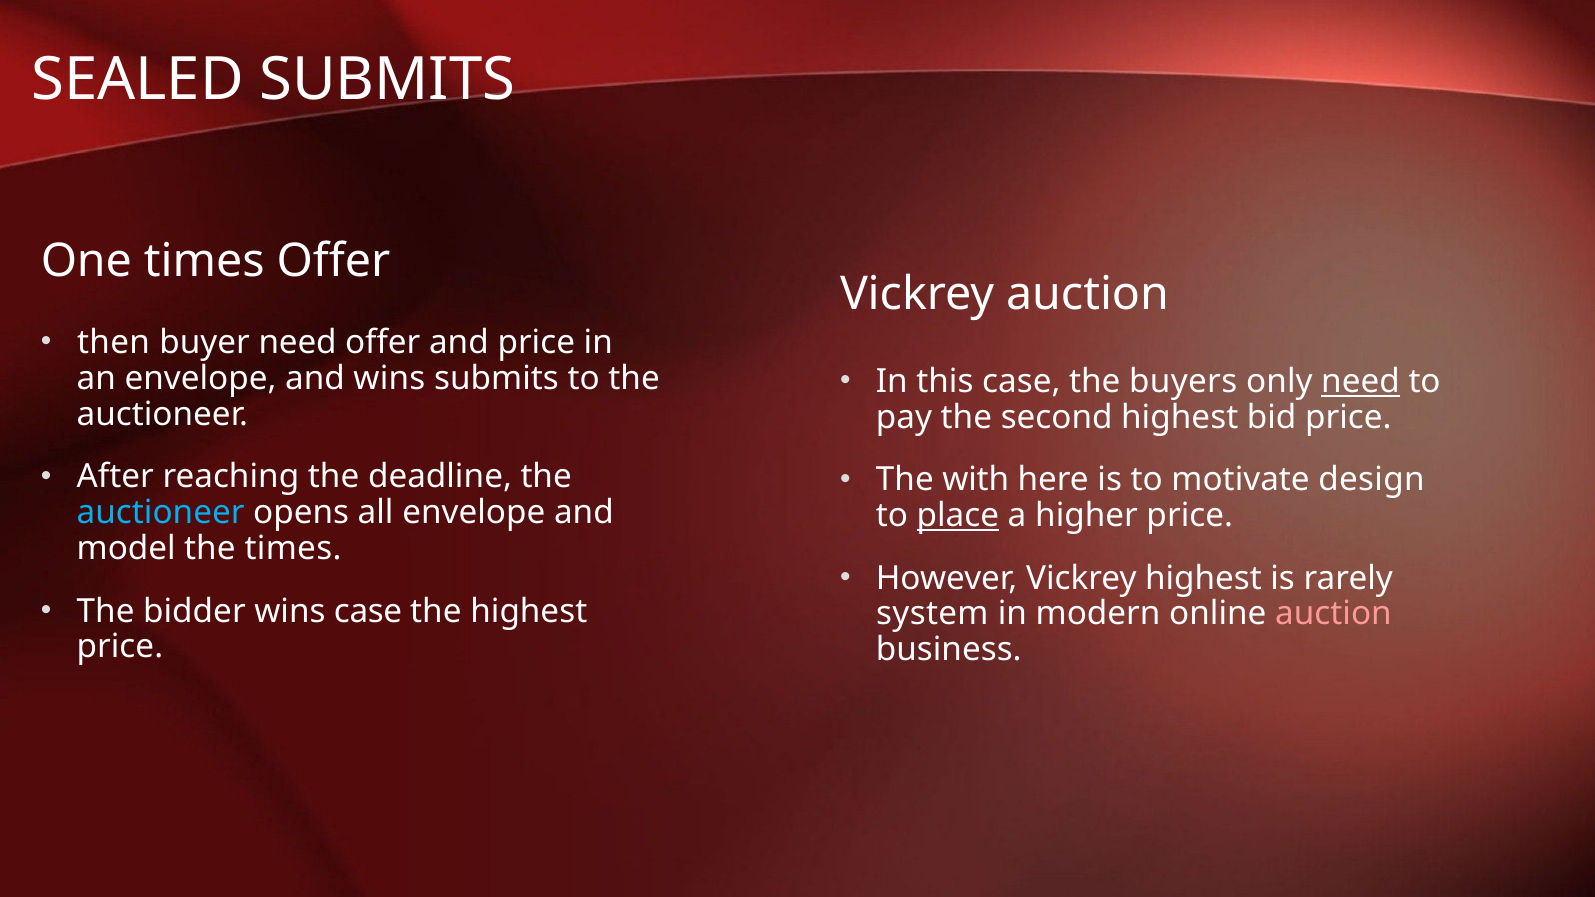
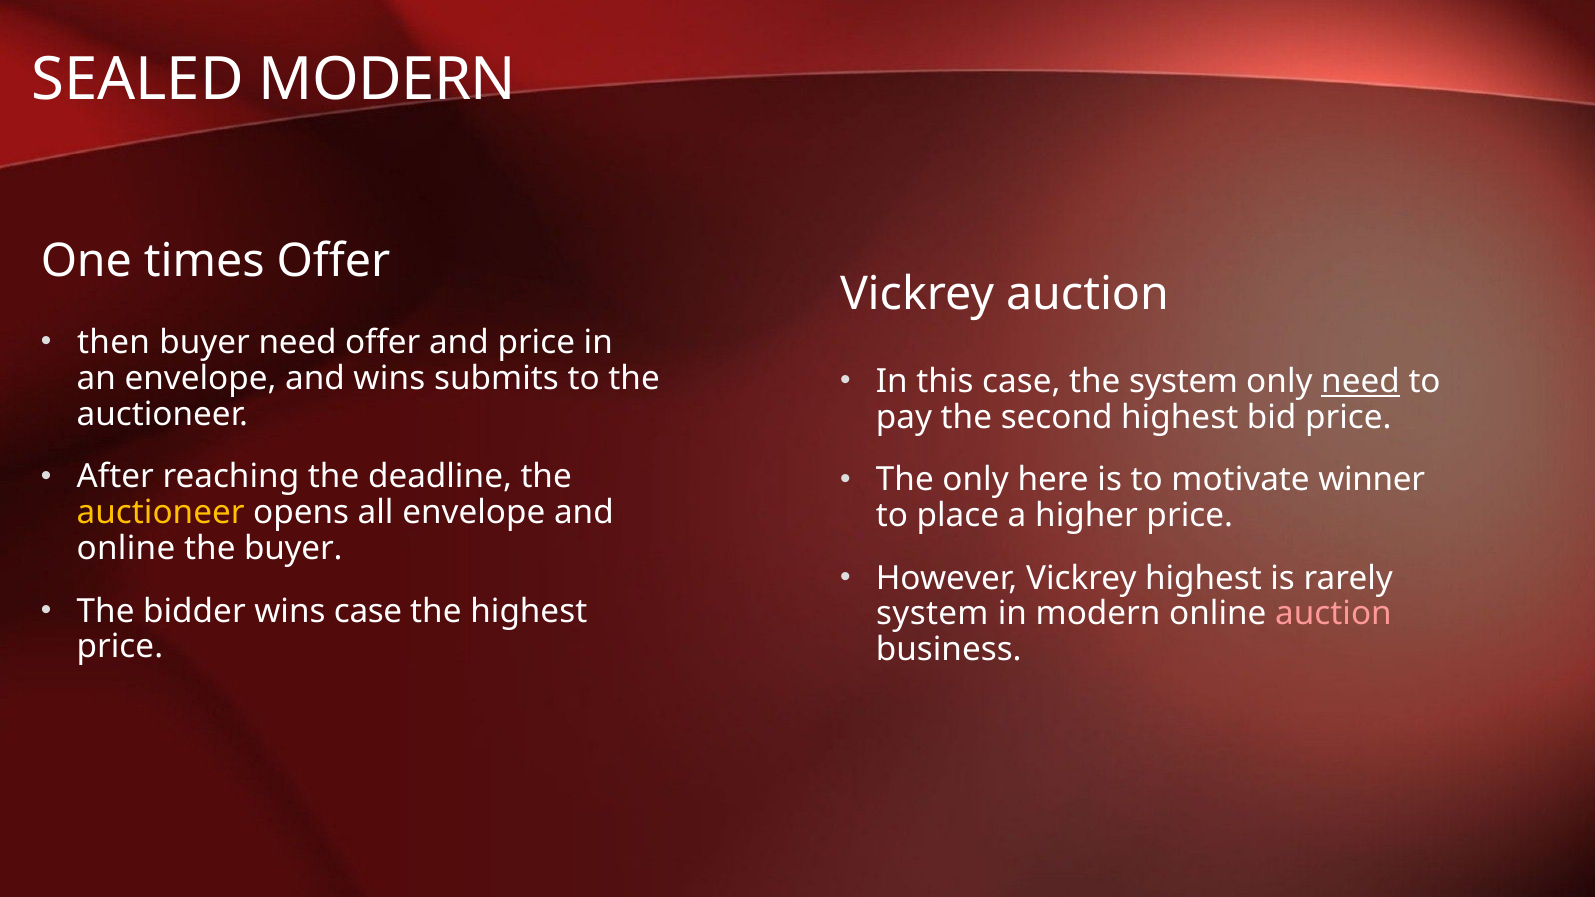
SEALED SUBMITS: SUBMITS -> MODERN (388, 80)
the buyers: buyers -> system (1184, 381)
The with: with -> only (976, 480)
design: design -> winner (1372, 480)
auctioneer colour: light blue -> yellow (161, 513)
place underline: present -> none (958, 516)
model: model -> online (126, 549)
the times: times -> buyer (293, 549)
